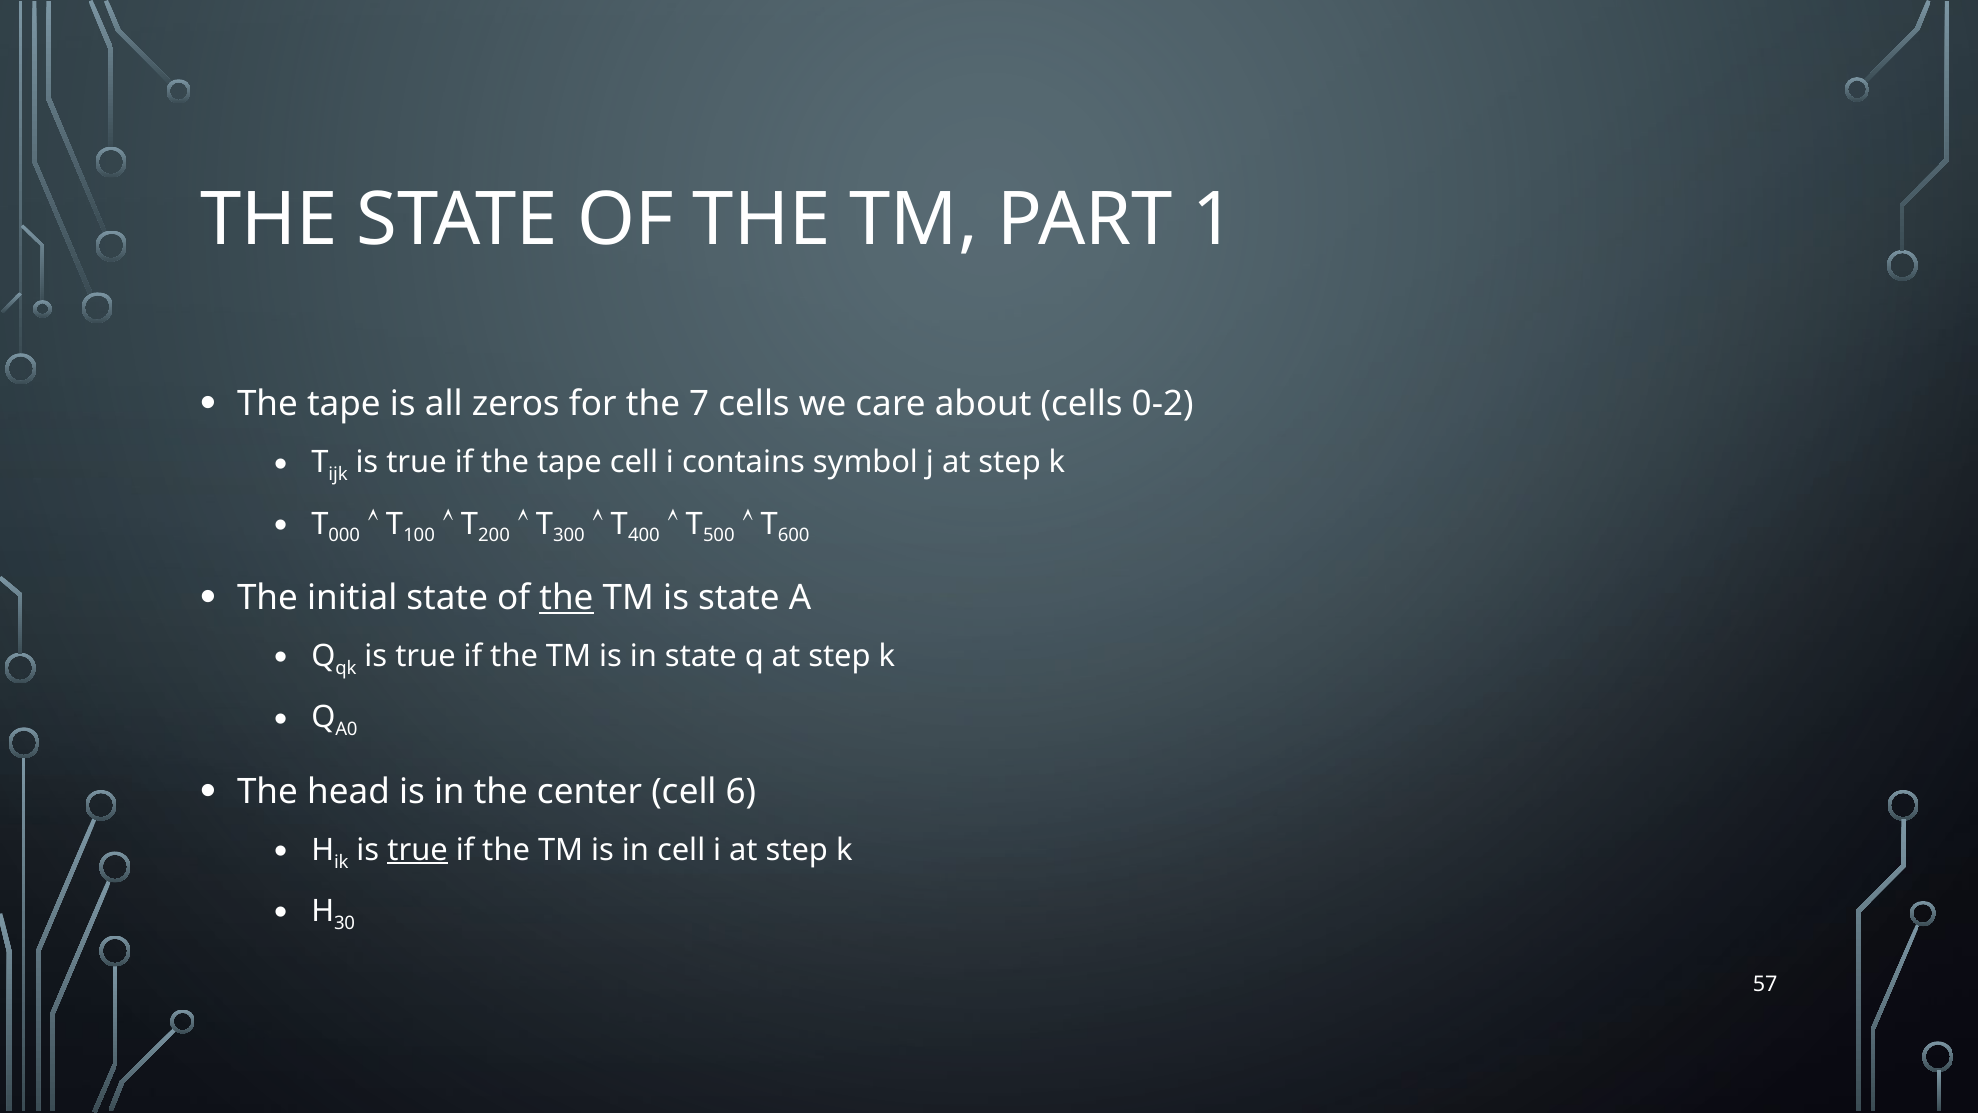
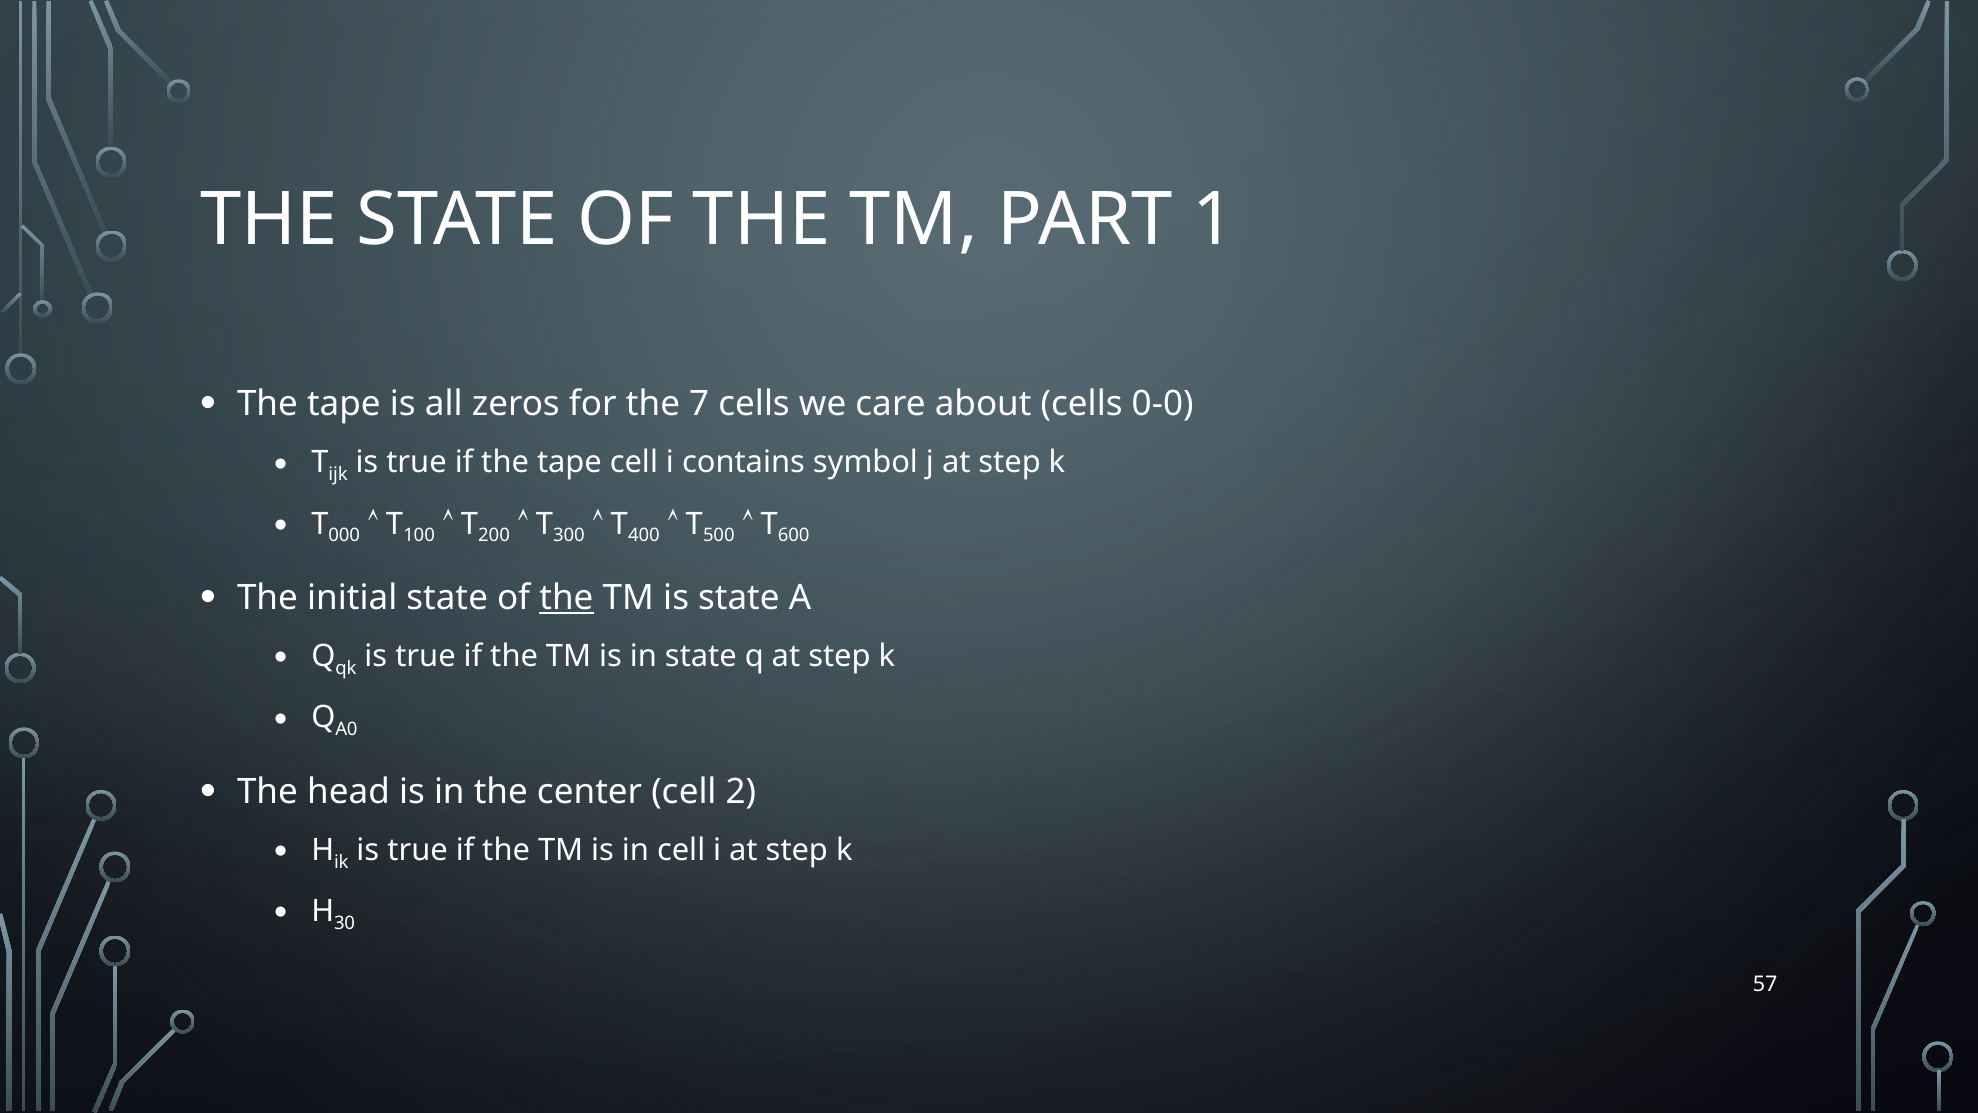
0-2: 0-2 -> 0-0 (1163, 404)
6: 6 -> 2 (741, 792)
true underline: present -> none (418, 850)
